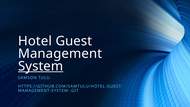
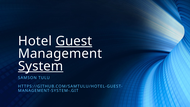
Guest underline: none -> present (74, 41)
